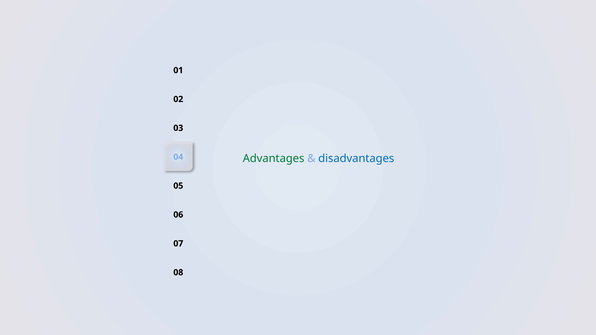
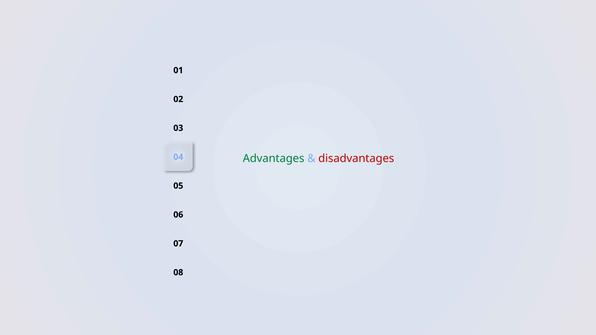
disadvantages colour: blue -> red (356, 159)
